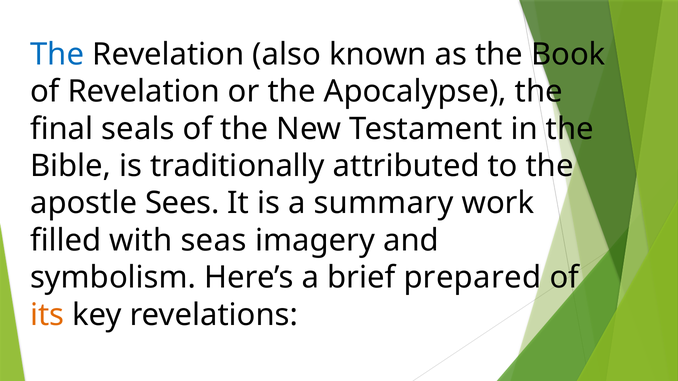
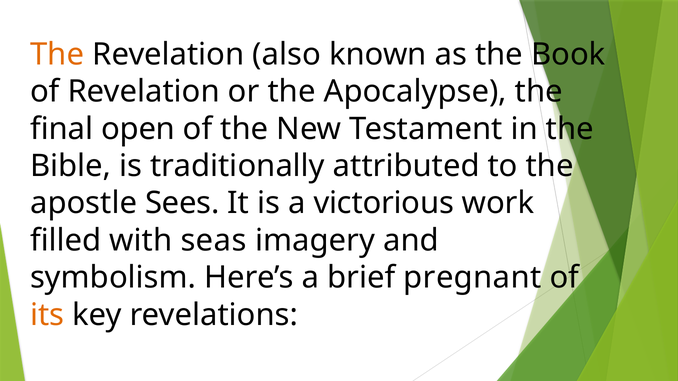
The colour: blue -> orange (57, 54)
seals: seals -> open (138, 129)
summary: summary -> victorious (384, 203)
prepared: prepared -> pregnant (472, 278)
